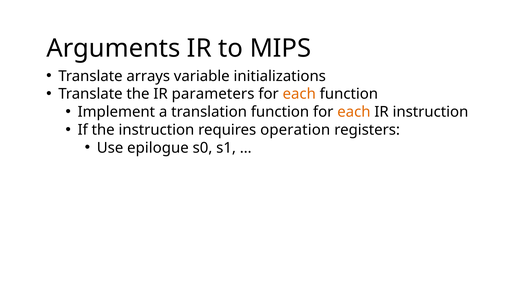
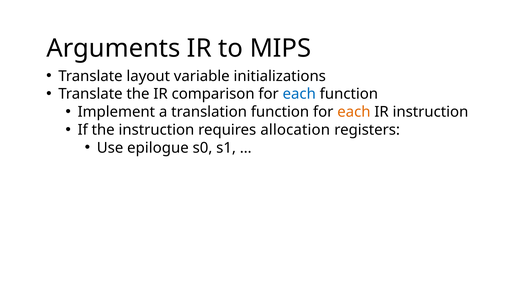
arrays: arrays -> layout (148, 76)
parameters: parameters -> comparison (213, 94)
each colour: orange -> blue (299, 94)
operation: operation -> allocation (295, 130)
